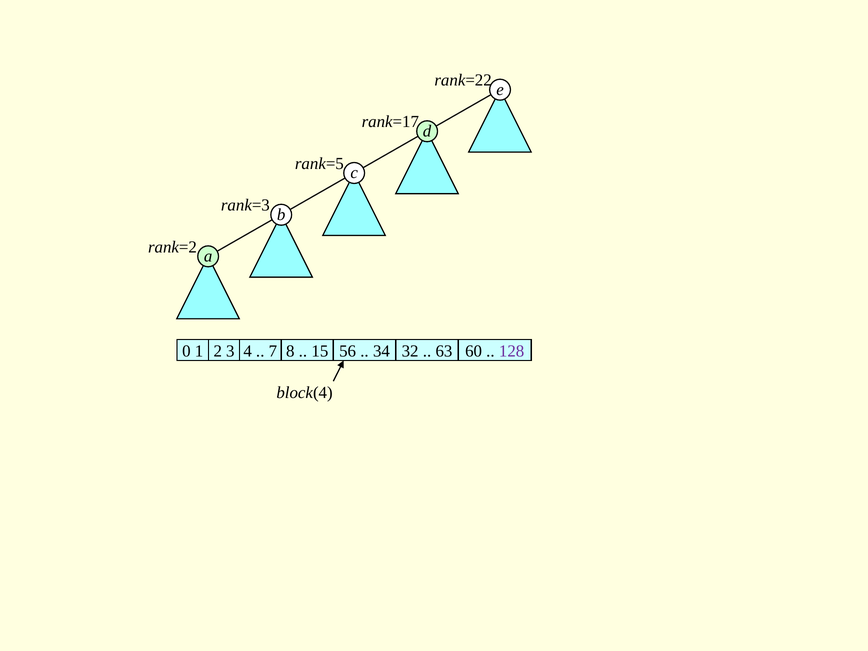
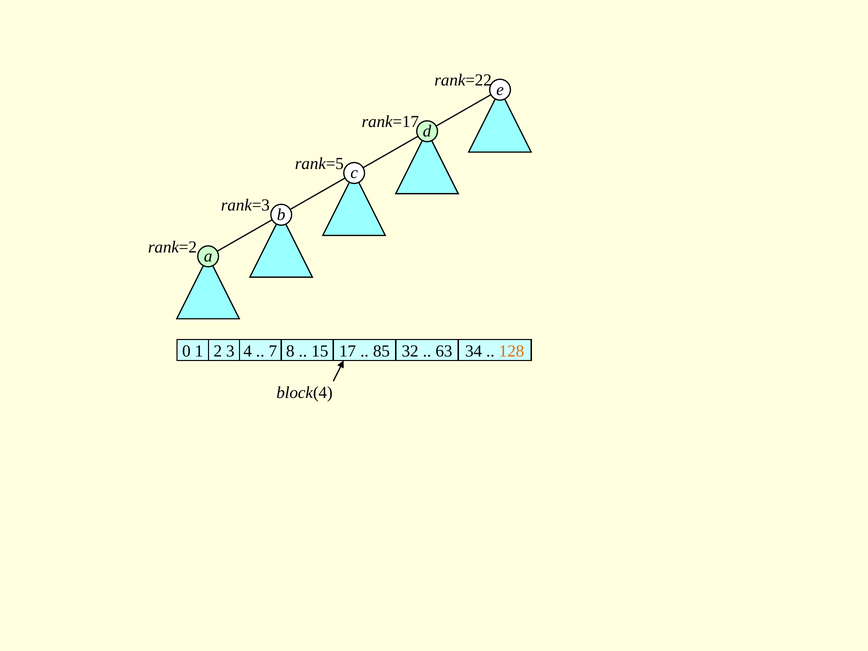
56: 56 -> 17 (348, 351)
34: 34 -> 85 (381, 351)
60: 60 -> 34 (474, 351)
128 colour: purple -> orange (512, 351)
